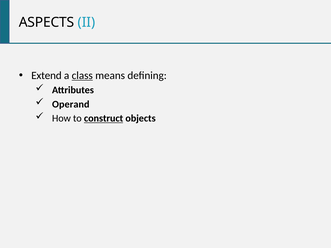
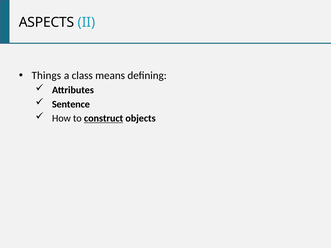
Extend: Extend -> Things (46, 76)
class underline: present -> none (82, 76)
Operand: Operand -> Sentence (71, 104)
